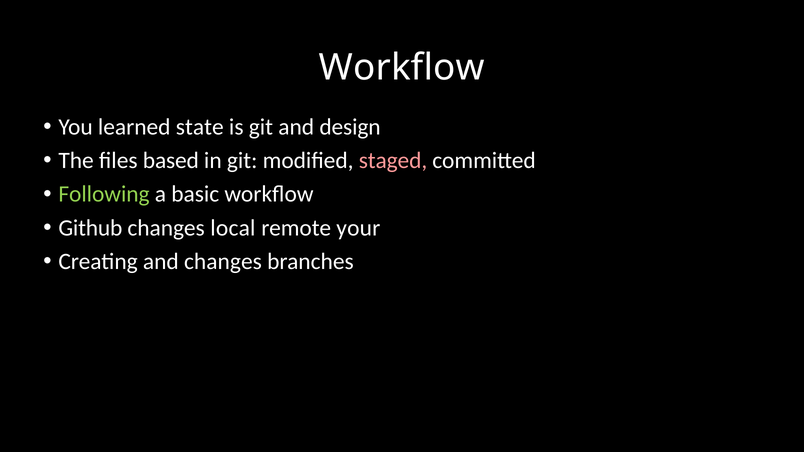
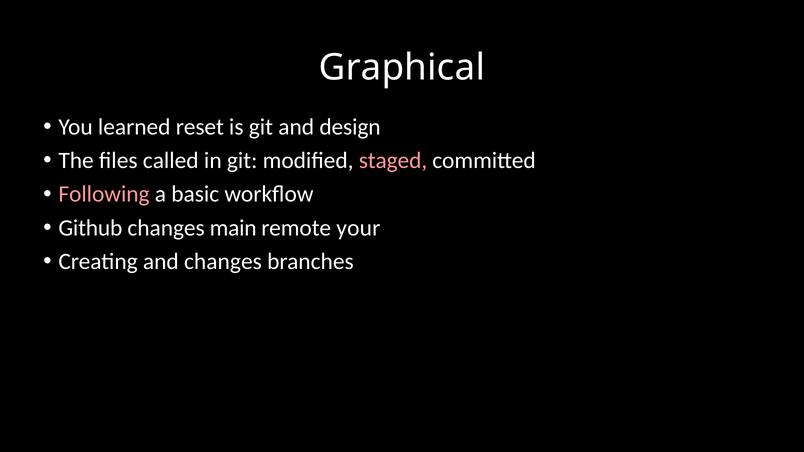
Workflow: Workflow -> Graphical (402, 68)
state: state -> reset (200, 127)
based: based -> called (171, 161)
Following colour: light green -> pink (104, 194)
local: local -> main (233, 228)
